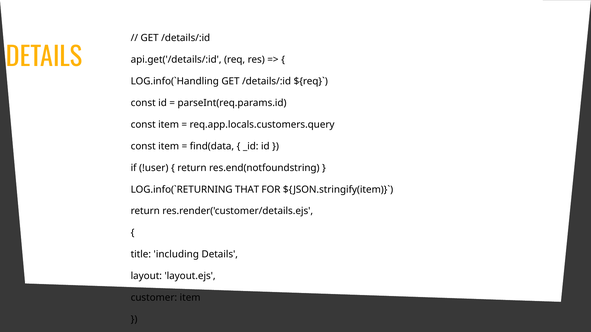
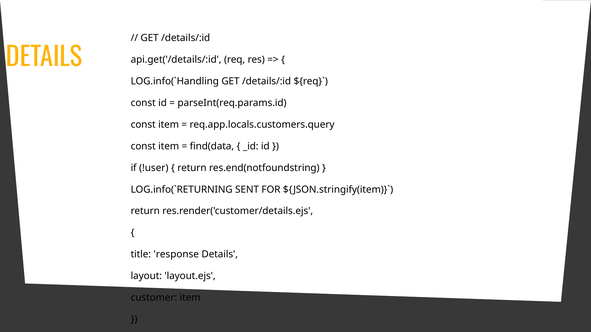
THAT: THAT -> SENT (247, 190)
including: including -> response (176, 255)
